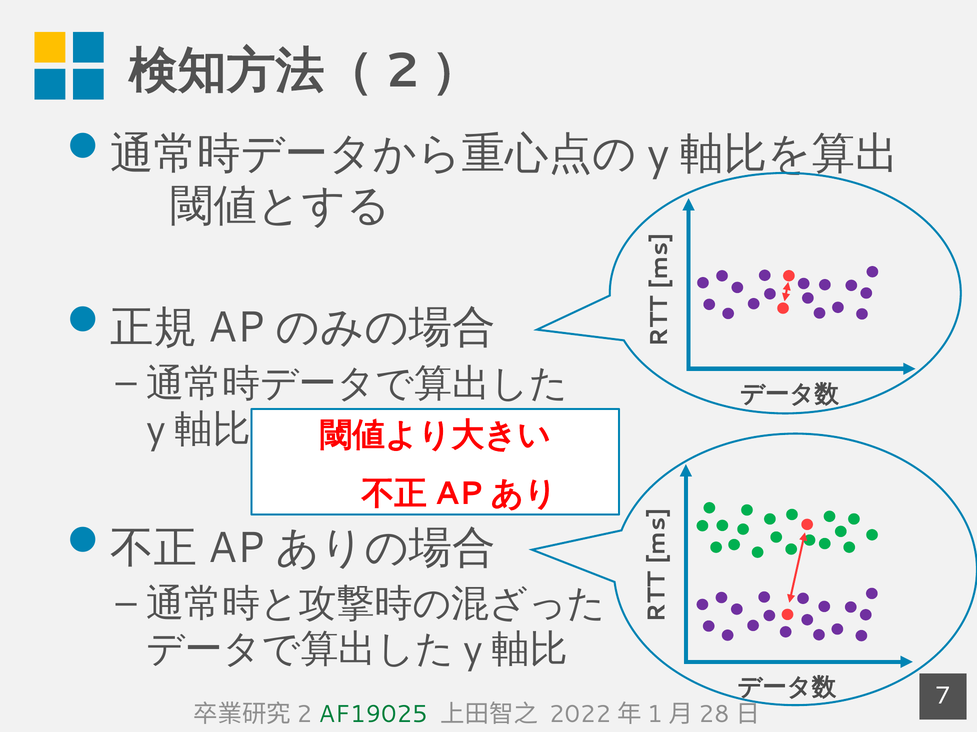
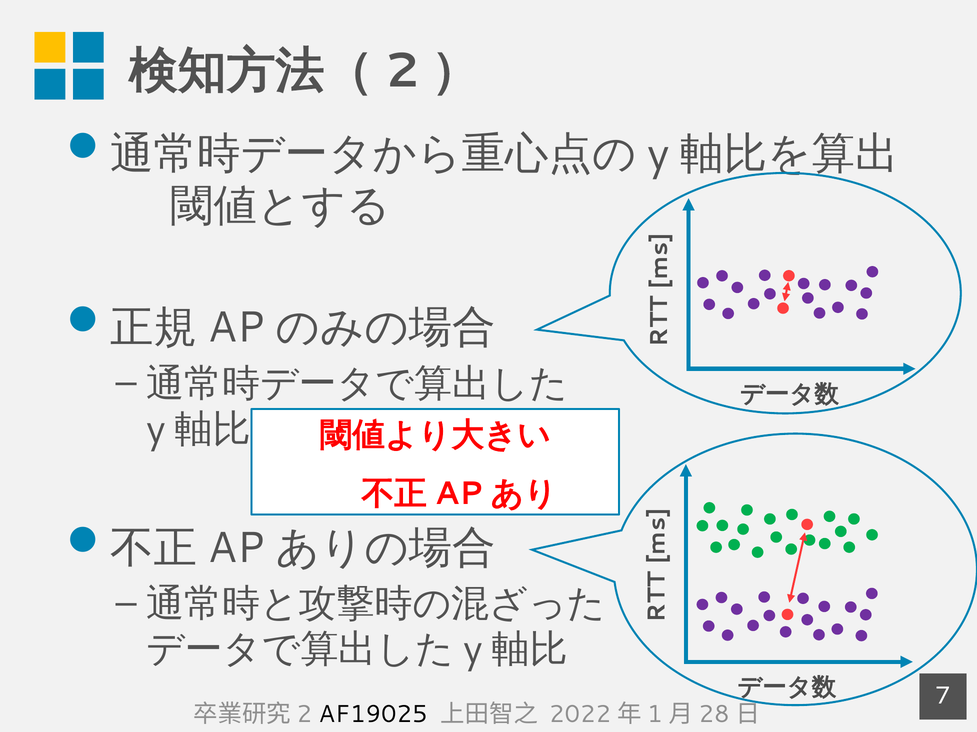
AF19025 colour: green -> black (373, 715)
